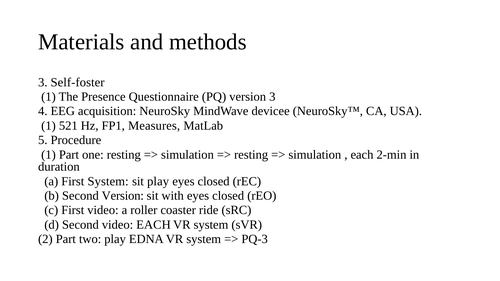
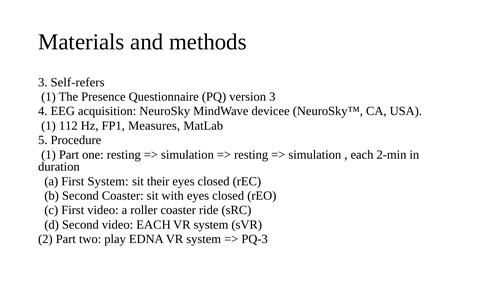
Self-foster: Self-foster -> Self-refers (78, 82)
521: 521 -> 112 (68, 126)
sit play: play -> their (158, 181)
Second Version: Version -> Coaster (123, 196)
